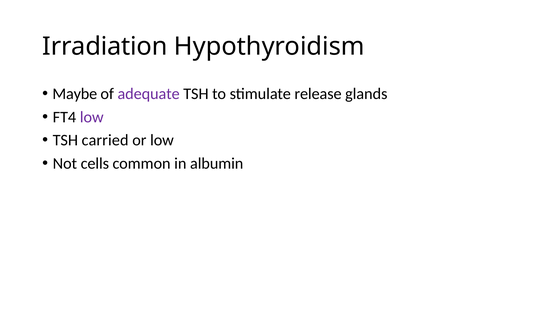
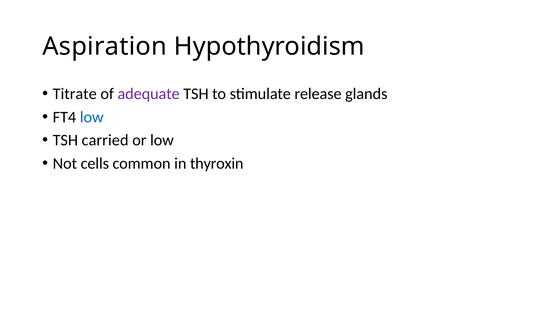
Irradiation: Irradiation -> Aspiration (105, 47)
Maybe: Maybe -> Titrate (75, 94)
low colour: purple -> blue (92, 117)
albumin: albumin -> thyroxin (217, 164)
